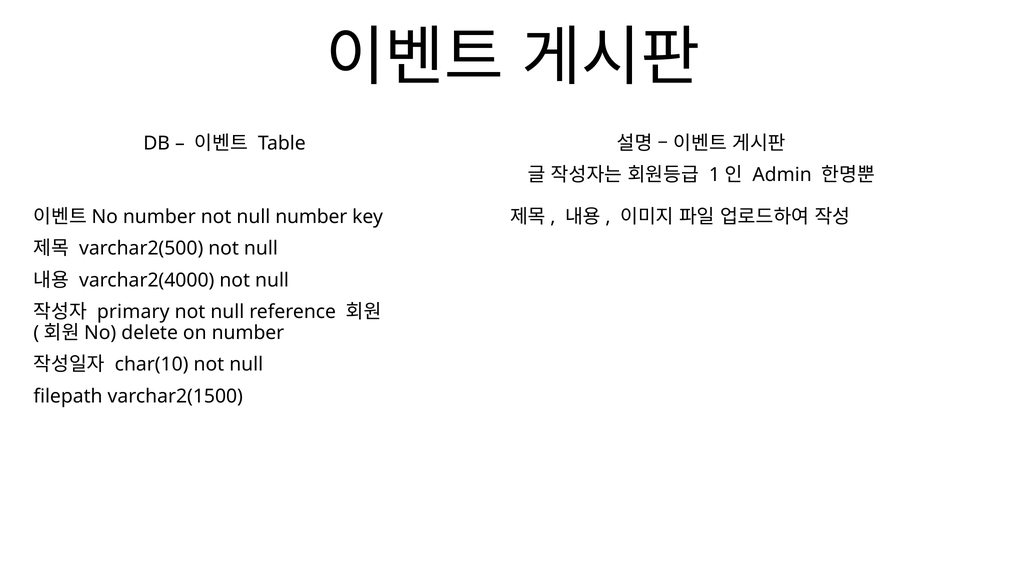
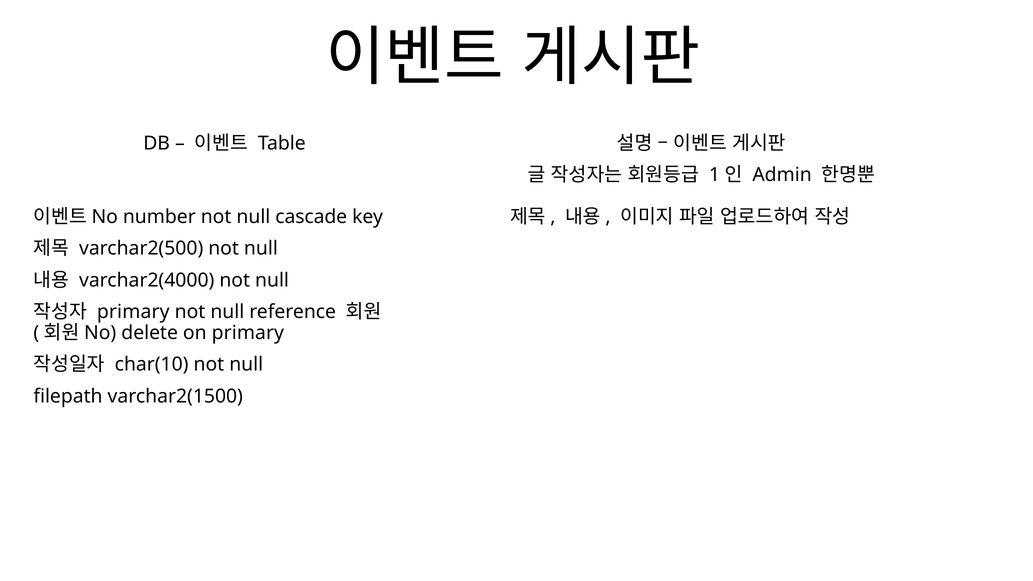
null number: number -> cascade (311, 217)
on number: number -> primary (248, 333)
